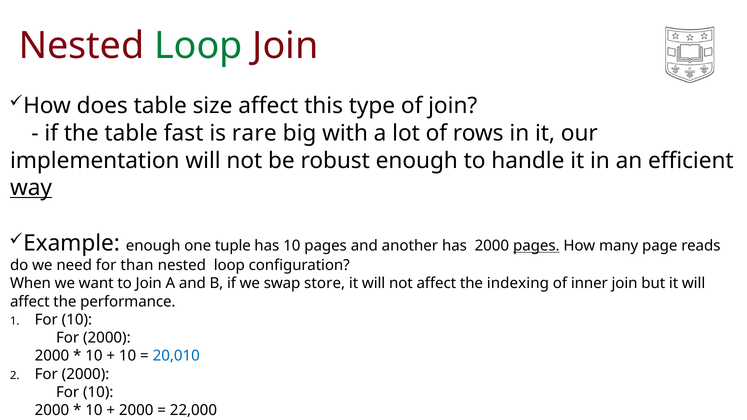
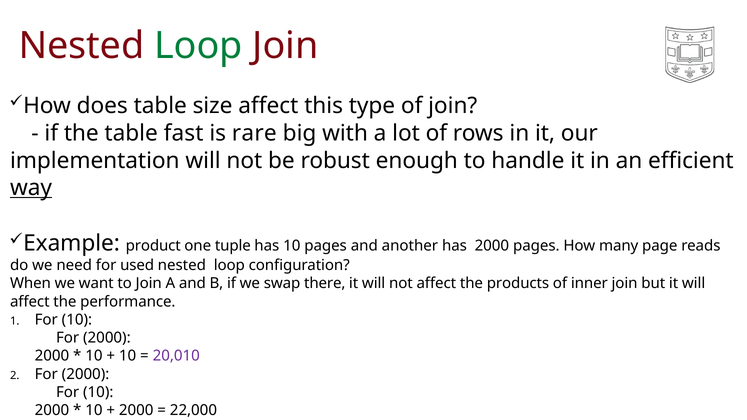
Example enough: enough -> product (153, 246)
pages underline: present -> none (536, 246)
than: than -> used (137, 265)
store: store -> there (325, 284)
indexing: indexing -> products (518, 284)
20,010 colour: blue -> purple (176, 356)
